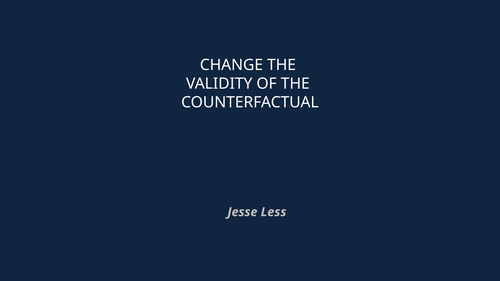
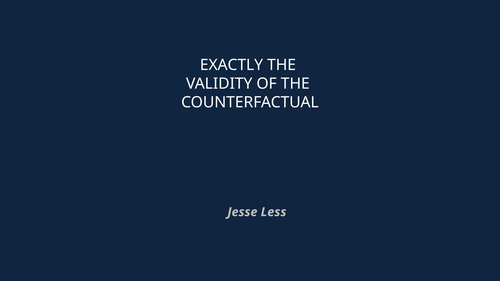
CHANGE: CHANGE -> EXACTLY (231, 65)
